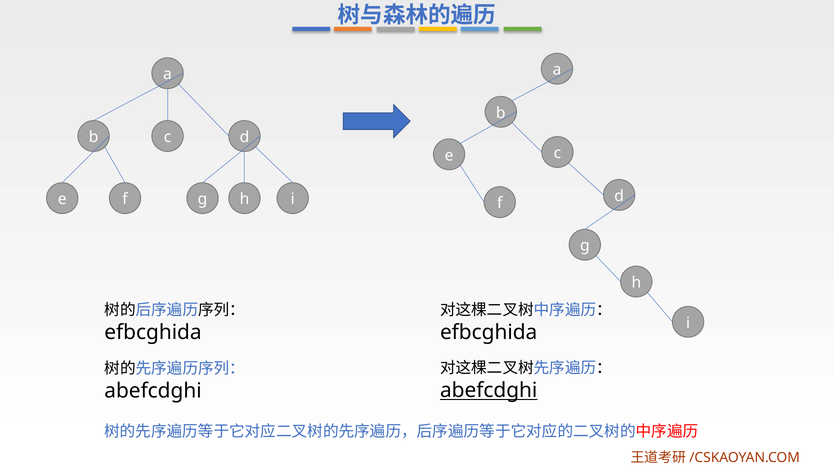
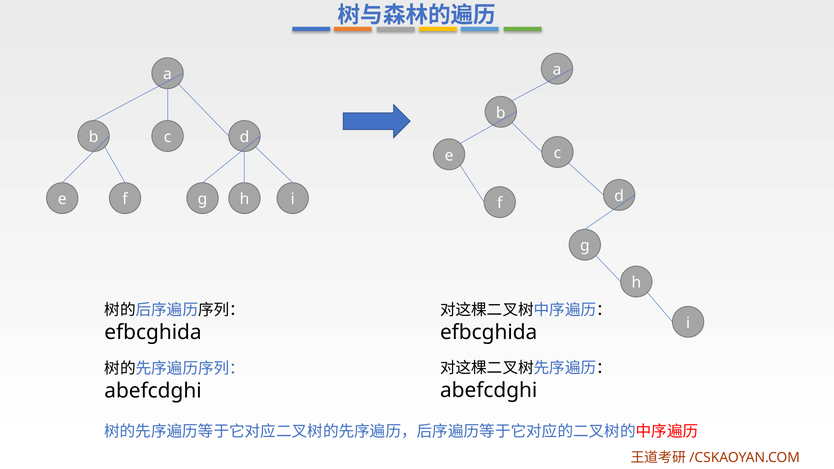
abefcdghi underline: present -> none (489, 391)
